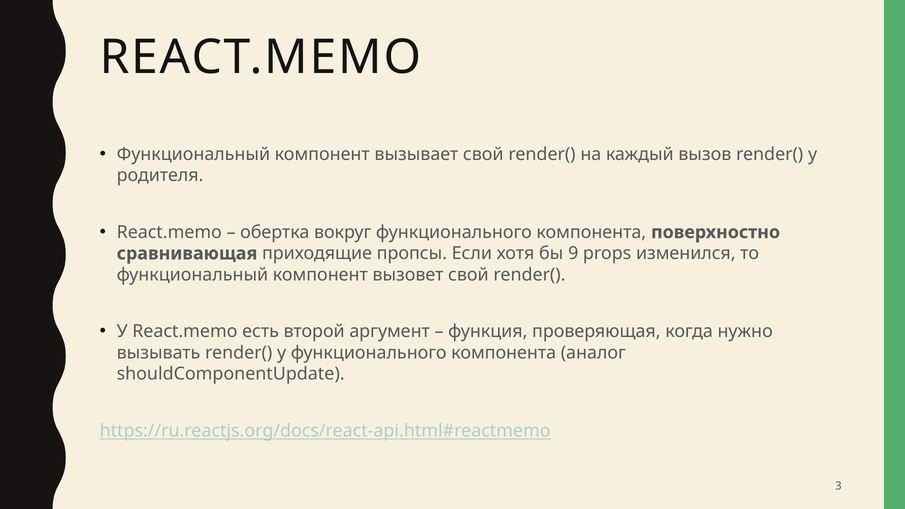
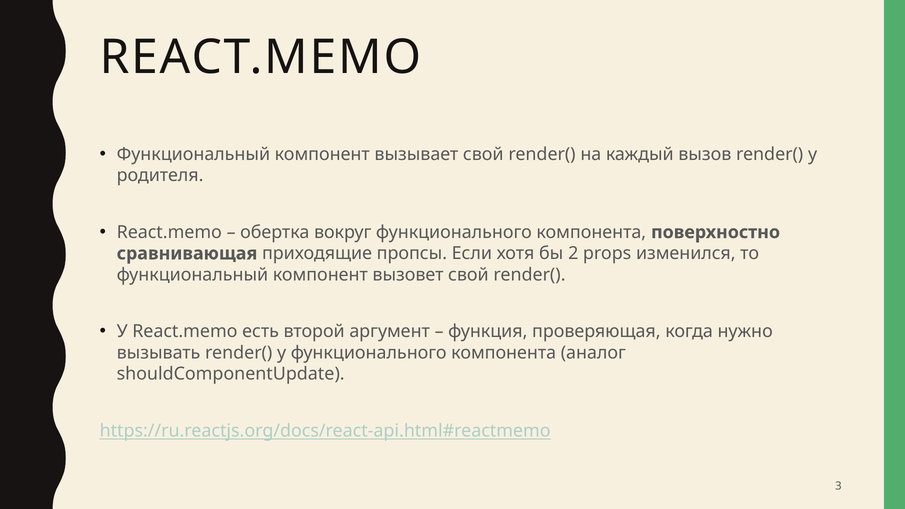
9: 9 -> 2 (573, 254)
